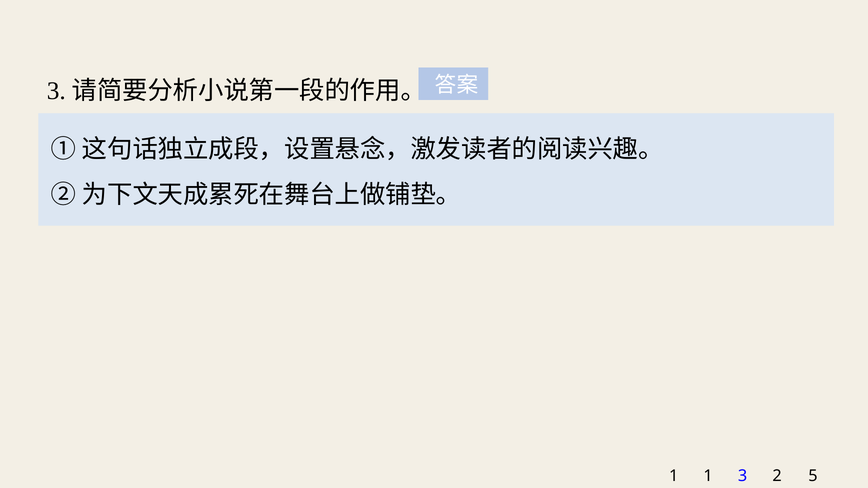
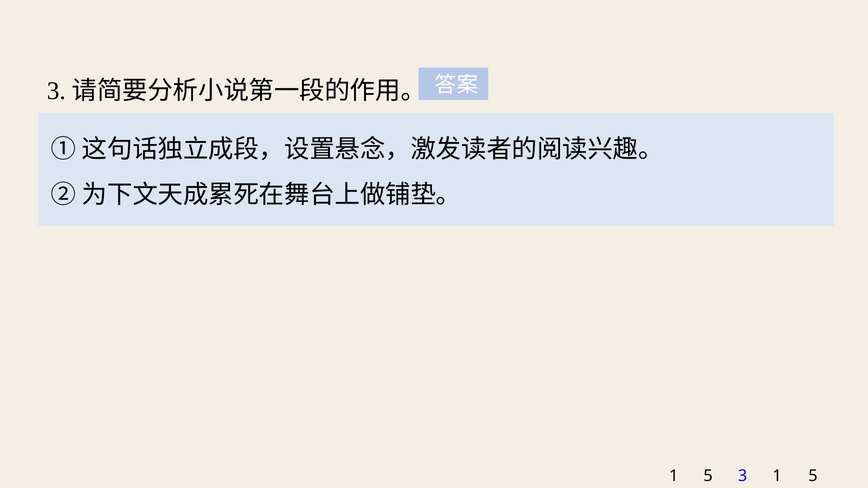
1: 1 -> 5 (708, 476)
3 2: 2 -> 1 (777, 476)
